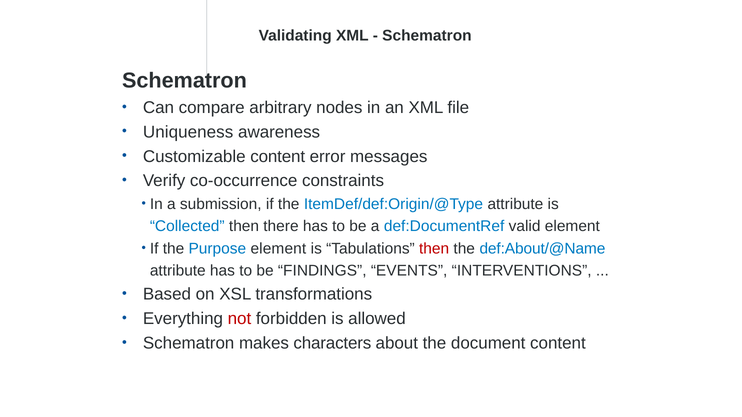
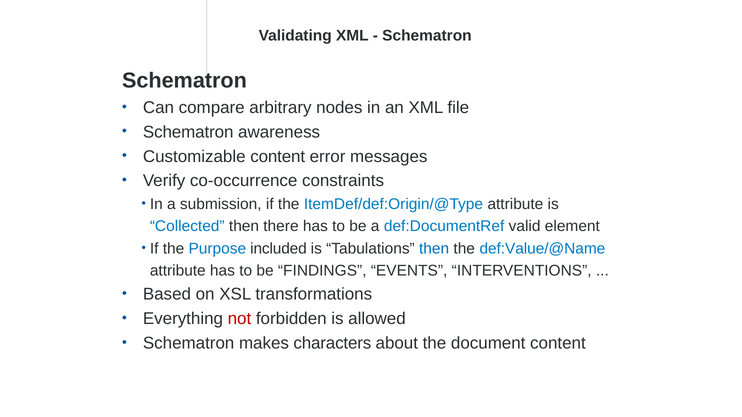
Uniqueness: Uniqueness -> Schematron (188, 132)
Purpose element: element -> included (279, 249)
then colour: red -> blue (434, 249)
def:About/@Name: def:About/@Name -> def:Value/@Name (542, 249)
